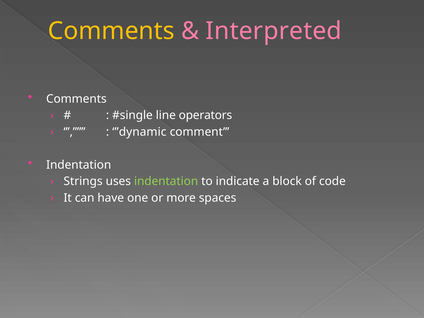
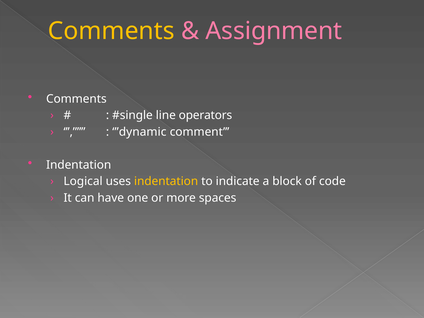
Interpreted: Interpreted -> Assignment (274, 31)
Strings: Strings -> Logical (83, 181)
indentation colour: light green -> yellow (166, 181)
